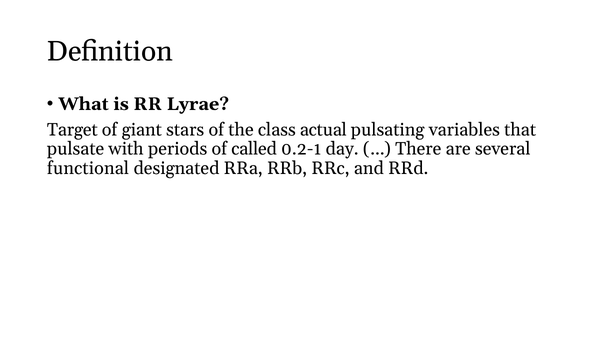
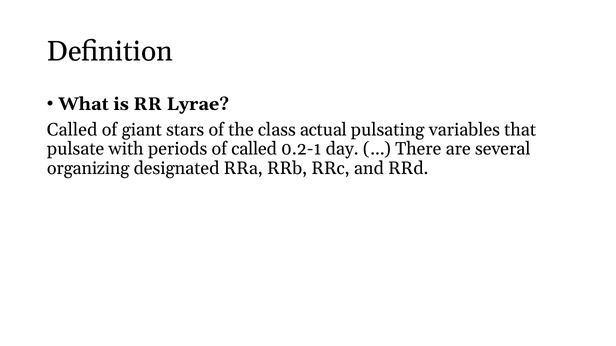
Target: Target -> Called (72, 130)
functional: functional -> organizing (88, 169)
